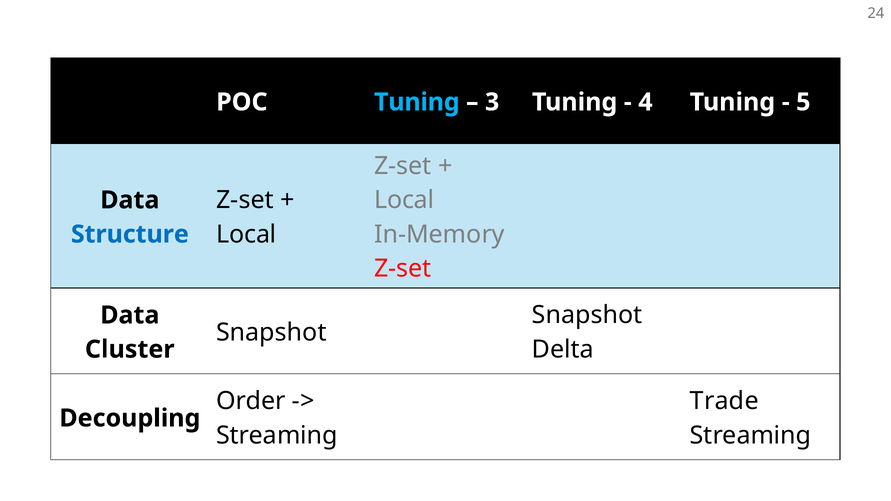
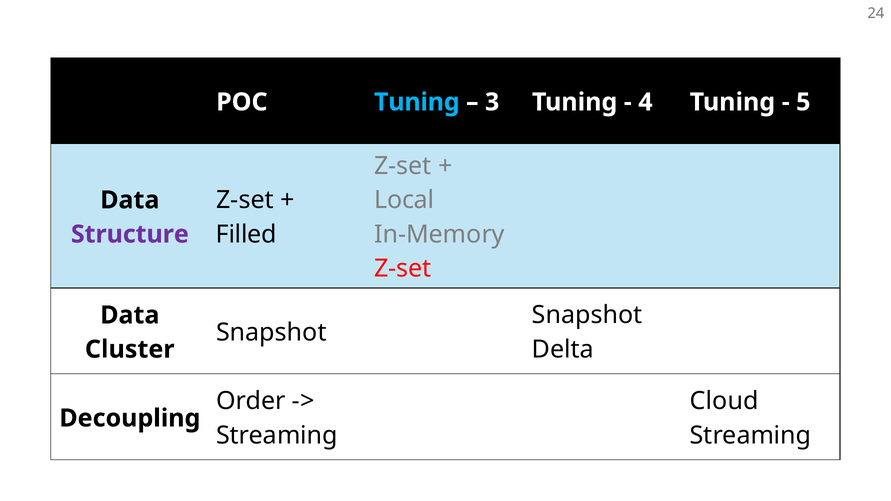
Local: Local -> Filled (246, 234)
Structure colour: blue -> purple (130, 234)
Trade: Trade -> Cloud (724, 401)
